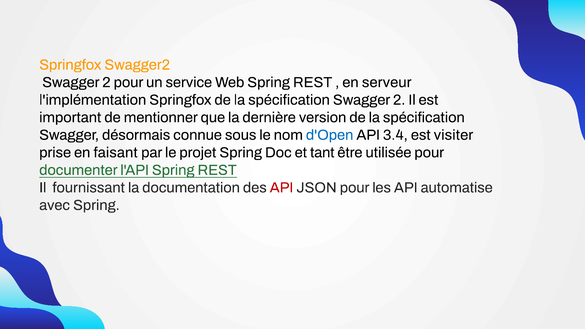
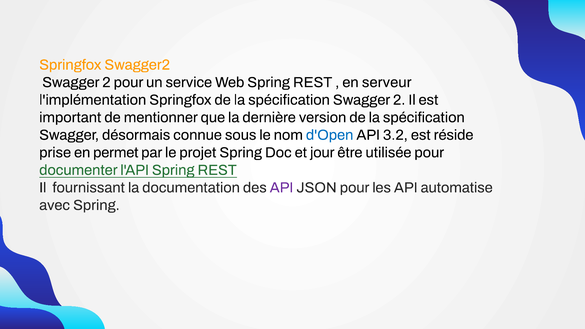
3.4: 3.4 -> 3.2 (395, 135)
visiter: visiter -> réside (454, 135)
faisant: faisant -> permet (116, 153)
tant: tant -> jour (322, 153)
API colour: red -> purple (282, 188)
